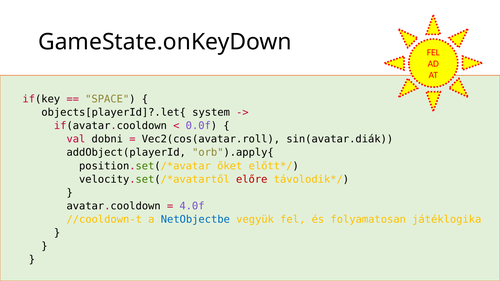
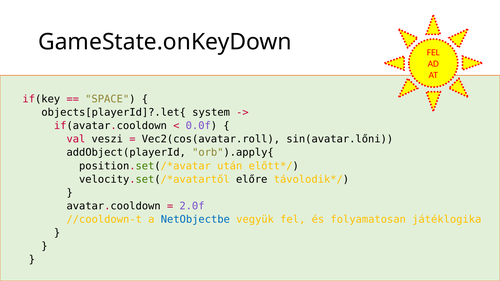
dobni: dobni -> veszi (107, 139)
sin(avatar.diák: sin(avatar.diák -> sin(avatar.lőni (340, 139)
őket: őket -> után (230, 166)
előre colour: red -> black (252, 179)
4.0f: 4.0f -> 2.0f (192, 206)
